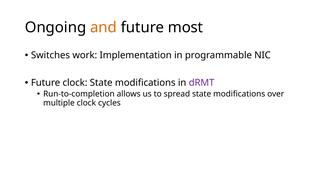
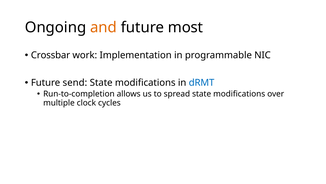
Switches: Switches -> Crossbar (51, 55)
Future clock: clock -> send (75, 82)
dRMT colour: purple -> blue (202, 82)
